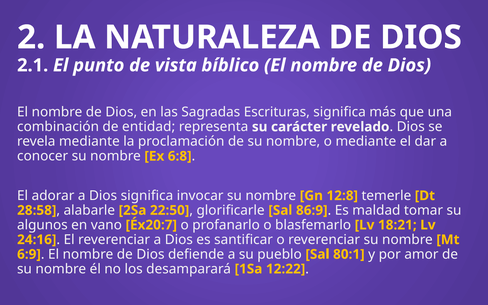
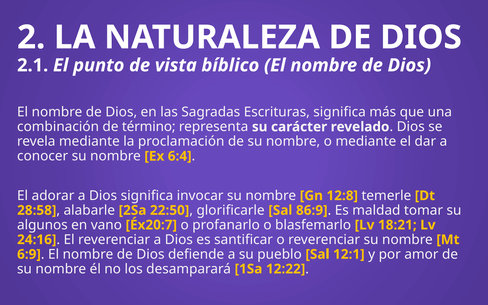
entidad: entidad -> término (149, 127)
6:8: 6:8 -> 6:4 (180, 156)
80:1: 80:1 -> 12:1 (349, 254)
